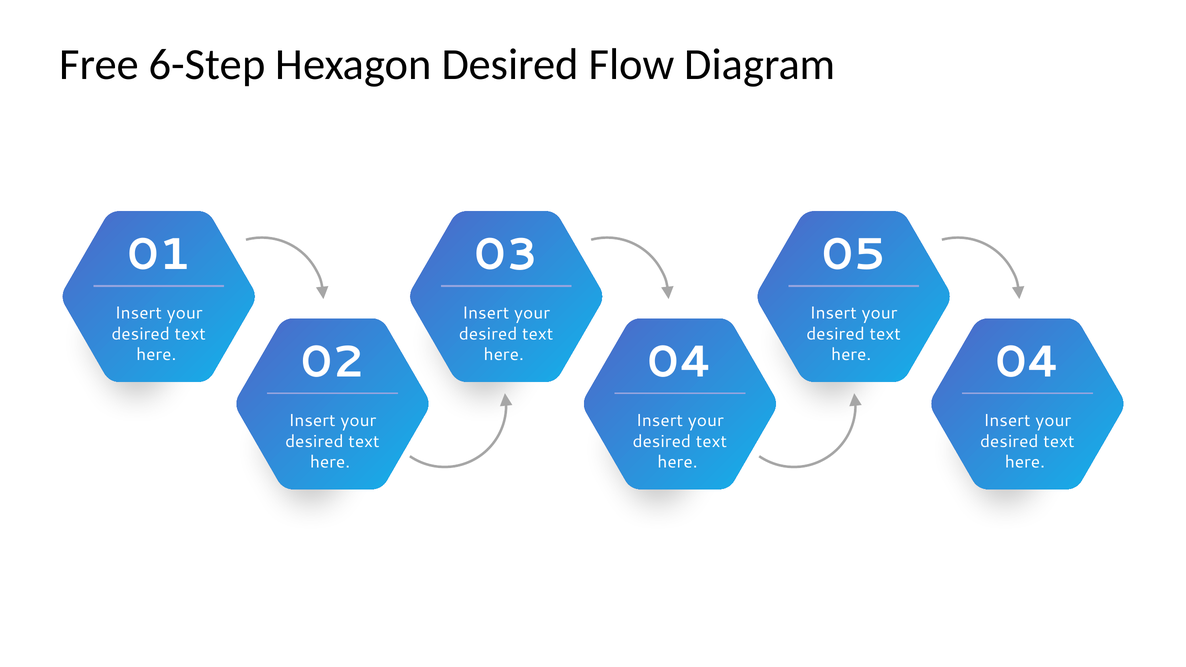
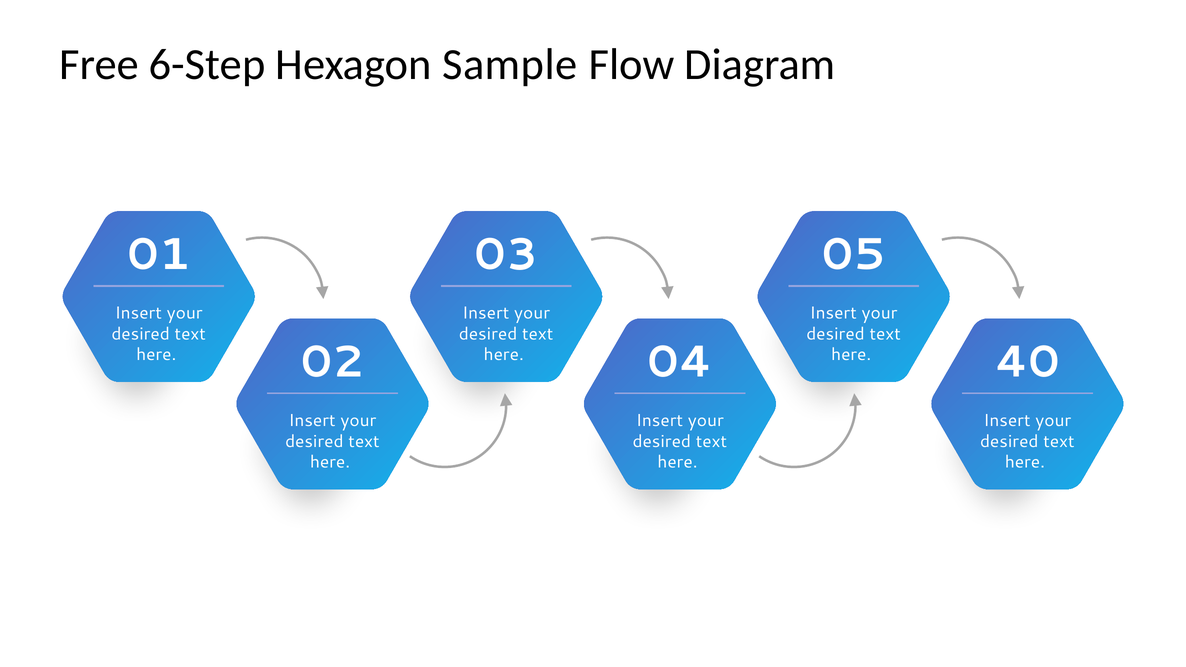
Hexagon Desired: Desired -> Sample (510, 64)
04: 04 -> 40 (1028, 362)
